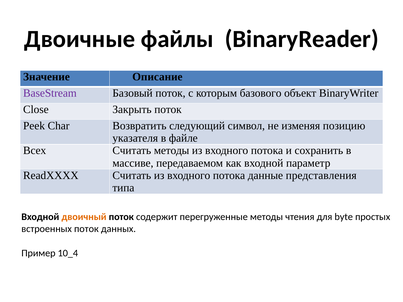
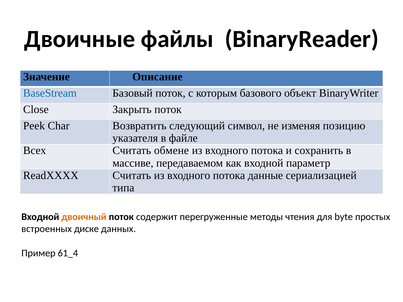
BaseStream colour: purple -> blue (50, 93)
Считать методы: методы -> обмене (171, 151)
представления: представления -> сериализацией (321, 176)
встроенных поток: поток -> диске (86, 229)
10_4: 10_4 -> 61_4 (68, 253)
